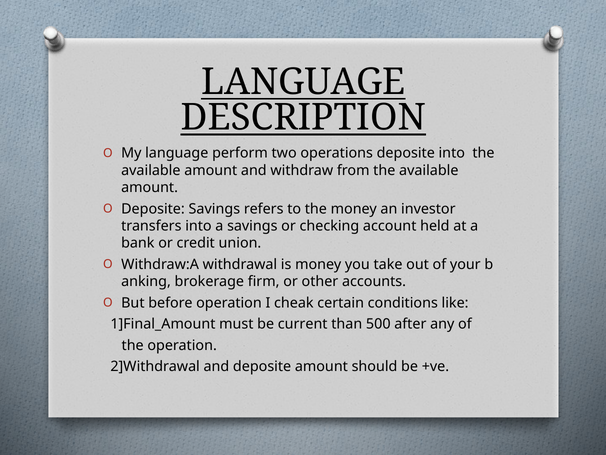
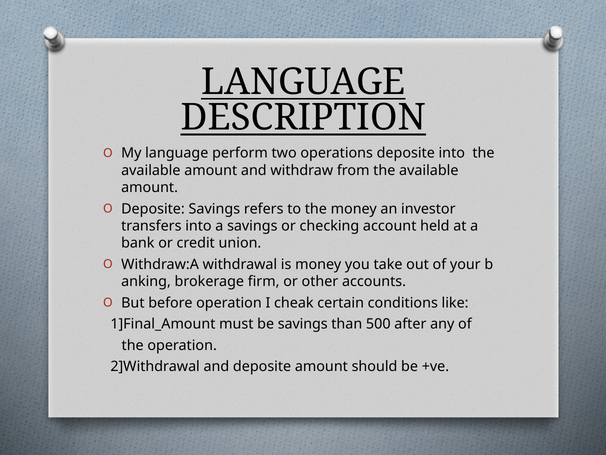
be current: current -> savings (303, 324)
